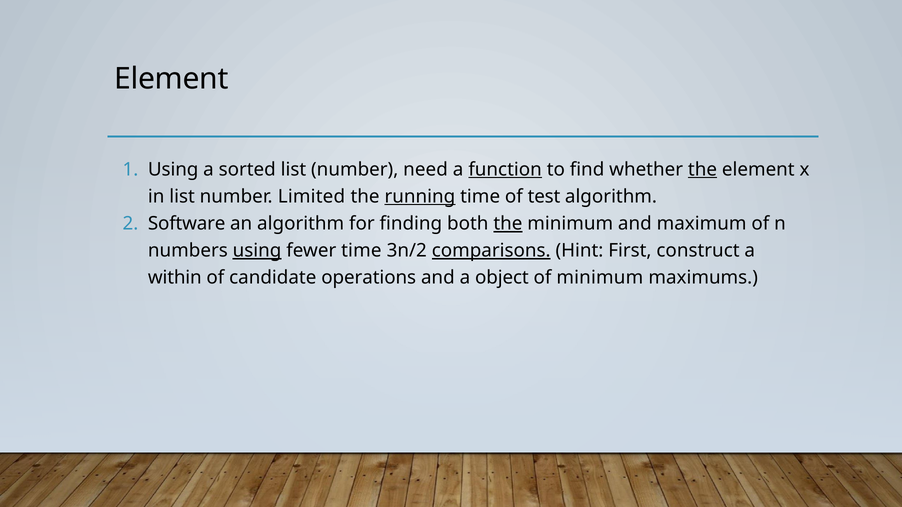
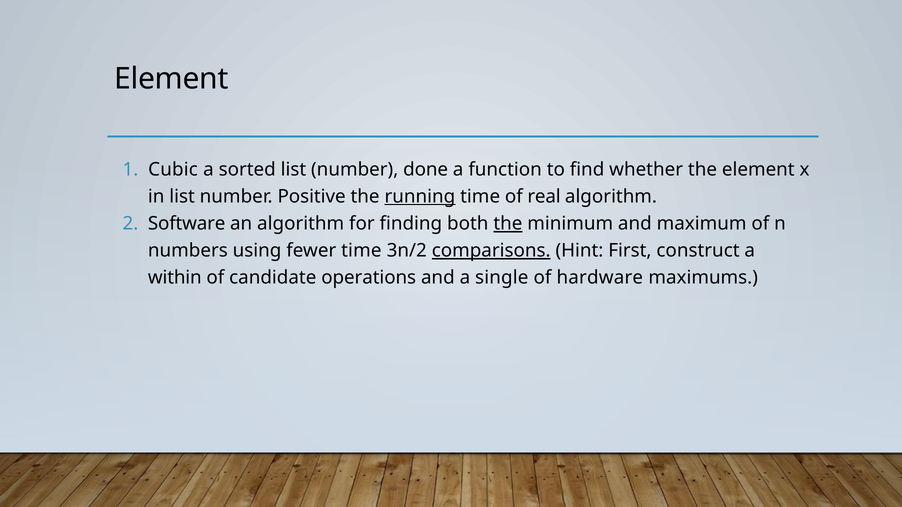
Using: Using -> Cubic (173, 170)
need: need -> done (426, 170)
function underline: present -> none (505, 170)
the underline: present -> none (702, 170)
Limited: Limited -> Positive (312, 197)
test: test -> real (544, 197)
using underline: present -> none (257, 251)
object: object -> single (502, 278)
of minimum: minimum -> hardware (600, 278)
